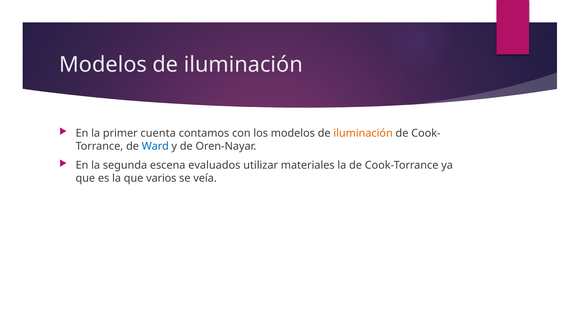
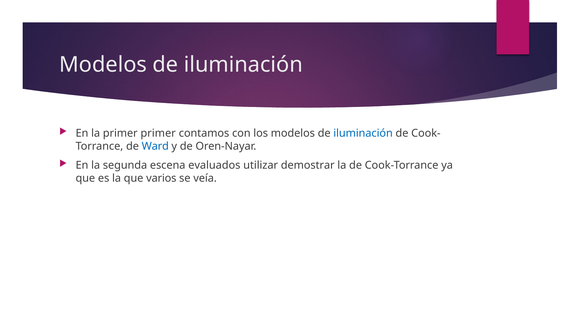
primer cuenta: cuenta -> primer (158, 133)
iluminación colour: orange -> blue (363, 133)
materiales: materiales -> demostrar (308, 165)
